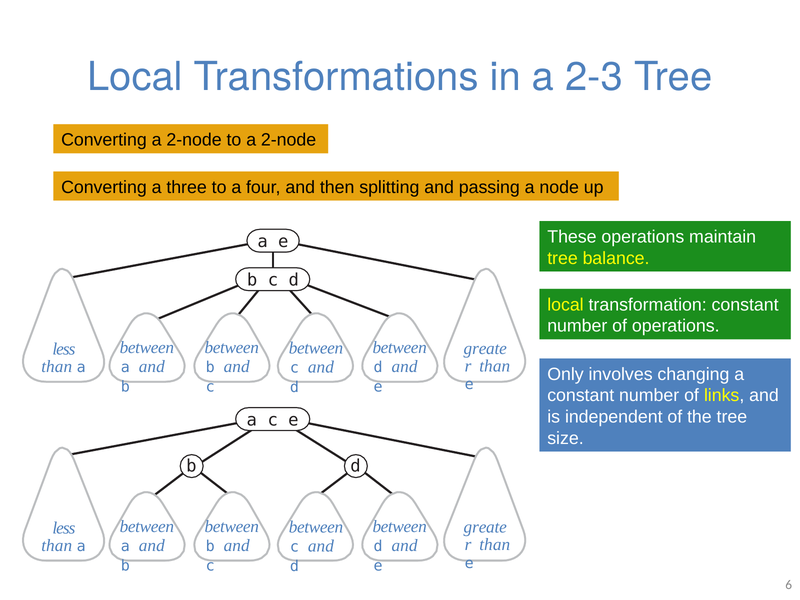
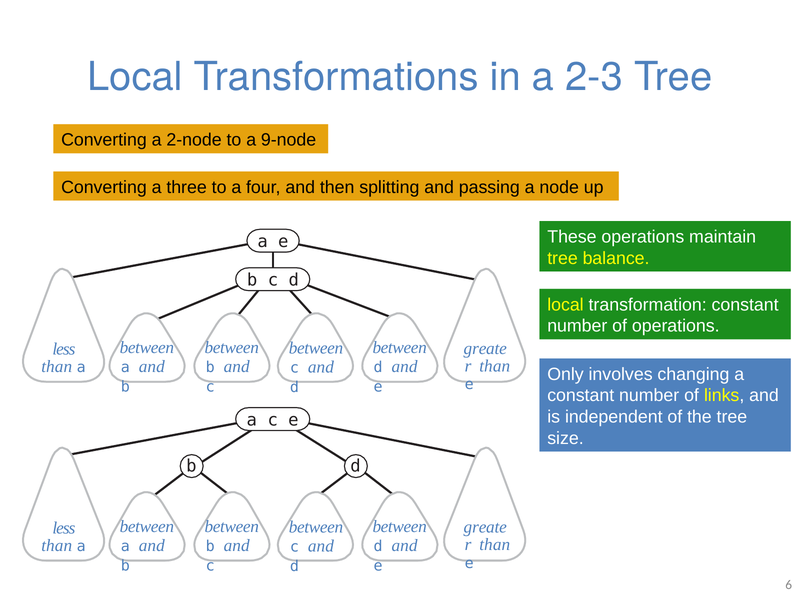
to a 2-node: 2-node -> 9-node (289, 140)
